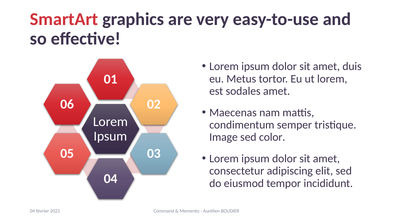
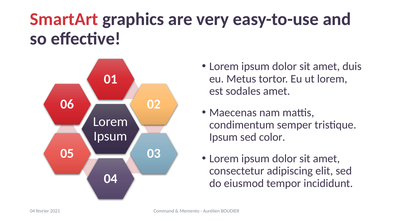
Image: Image -> Ipsum (223, 137)
